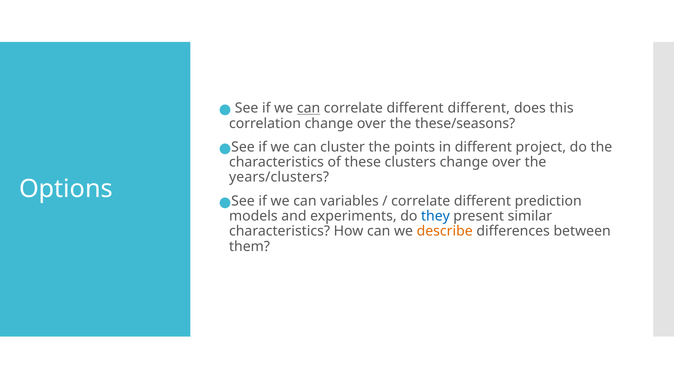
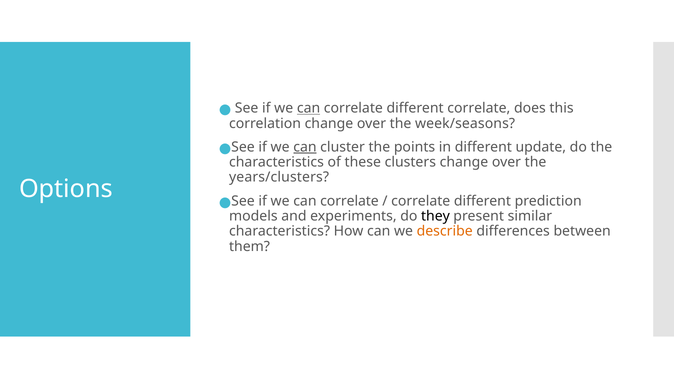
different different: different -> correlate (479, 108)
these/seasons: these/seasons -> week/seasons (465, 123)
can underline: none -> present (305, 147)
project: project -> update (541, 147)
variables: variables -> correlate (349, 201)
they colour: blue -> black (435, 216)
